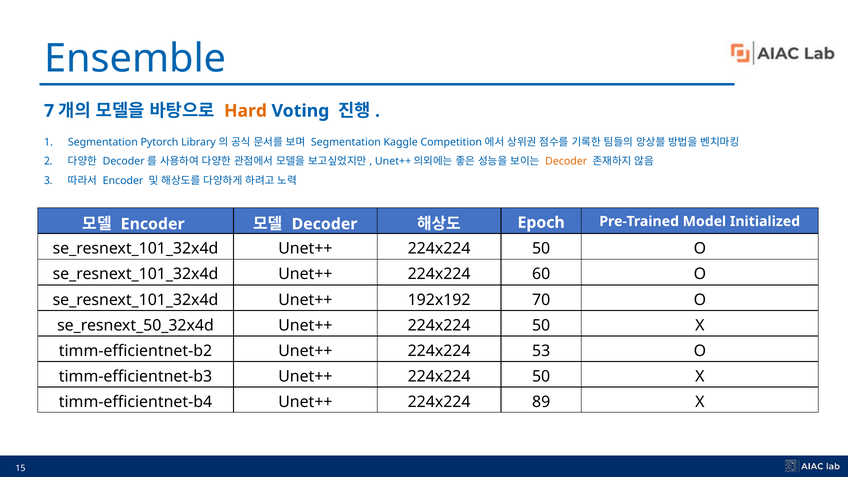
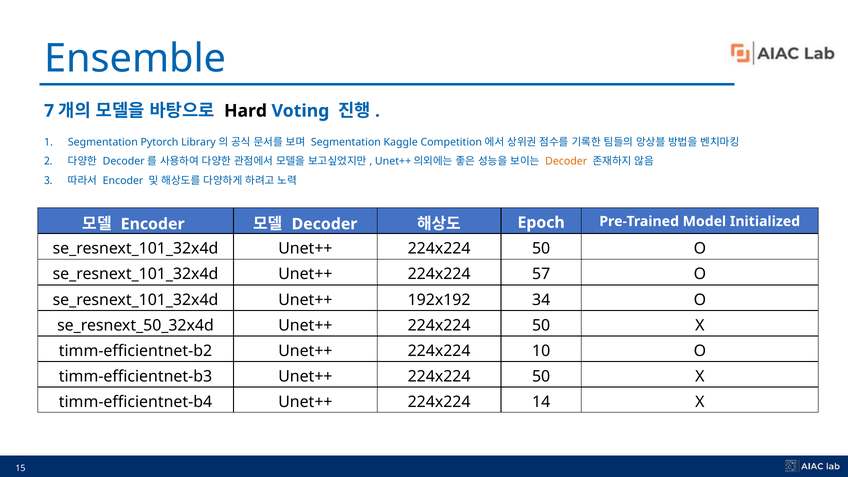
Hard colour: orange -> black (246, 111)
60: 60 -> 57 (541, 274)
70: 70 -> 34 (541, 300)
53: 53 -> 10 (541, 351)
89: 89 -> 14 (541, 402)
